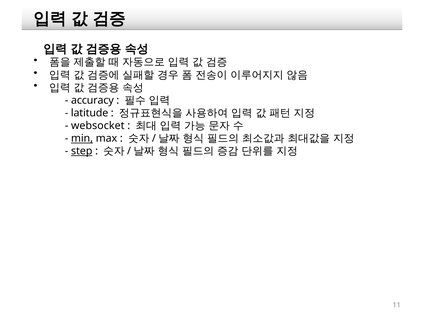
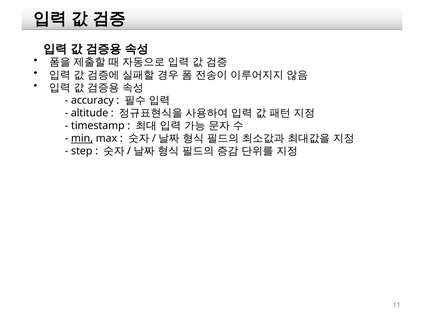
latitude: latitude -> altitude (90, 113)
websocket: websocket -> timestamp (98, 126)
step underline: present -> none (82, 151)
